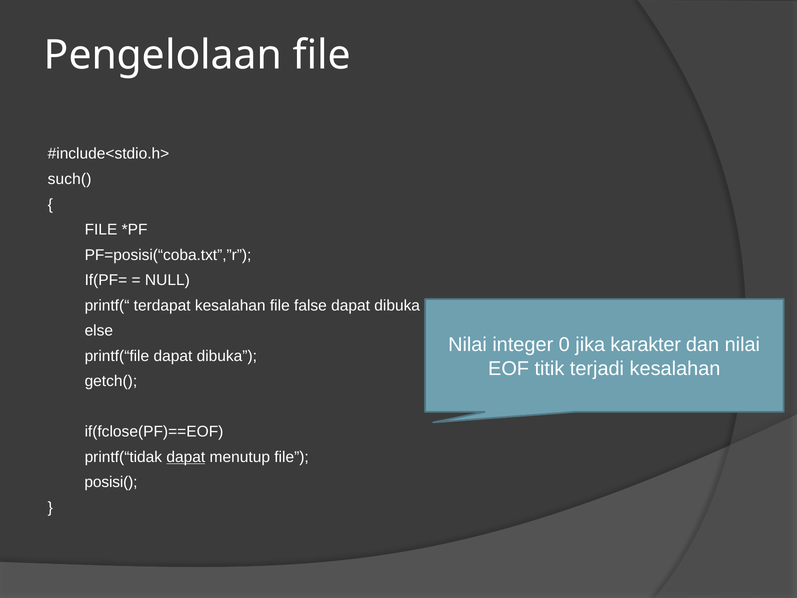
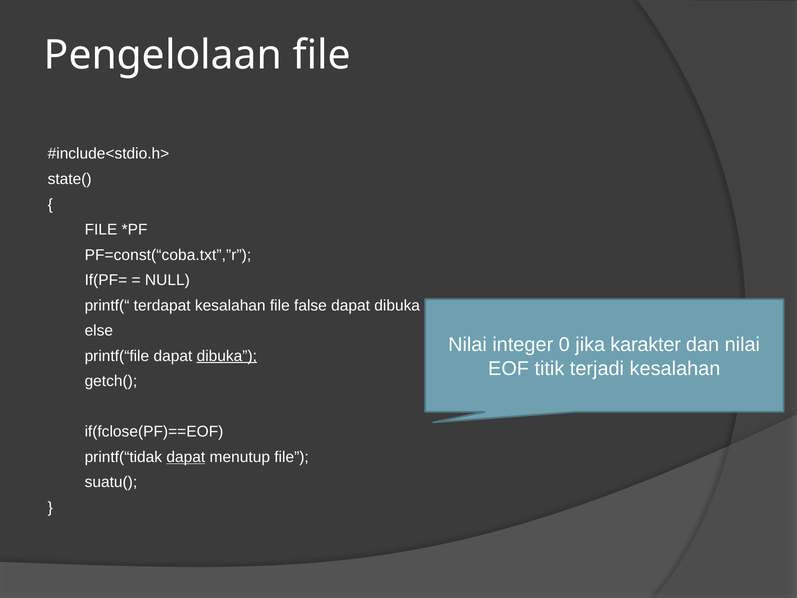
such(: such( -> state( (70, 179)
PF=posisi(“coba.txt”,”r: PF=posisi(“coba.txt”,”r -> PF=const(“coba.txt”,”r (168, 255)
dibuka underline: none -> present (227, 356)
posisi(: posisi( -> suatu( (111, 482)
